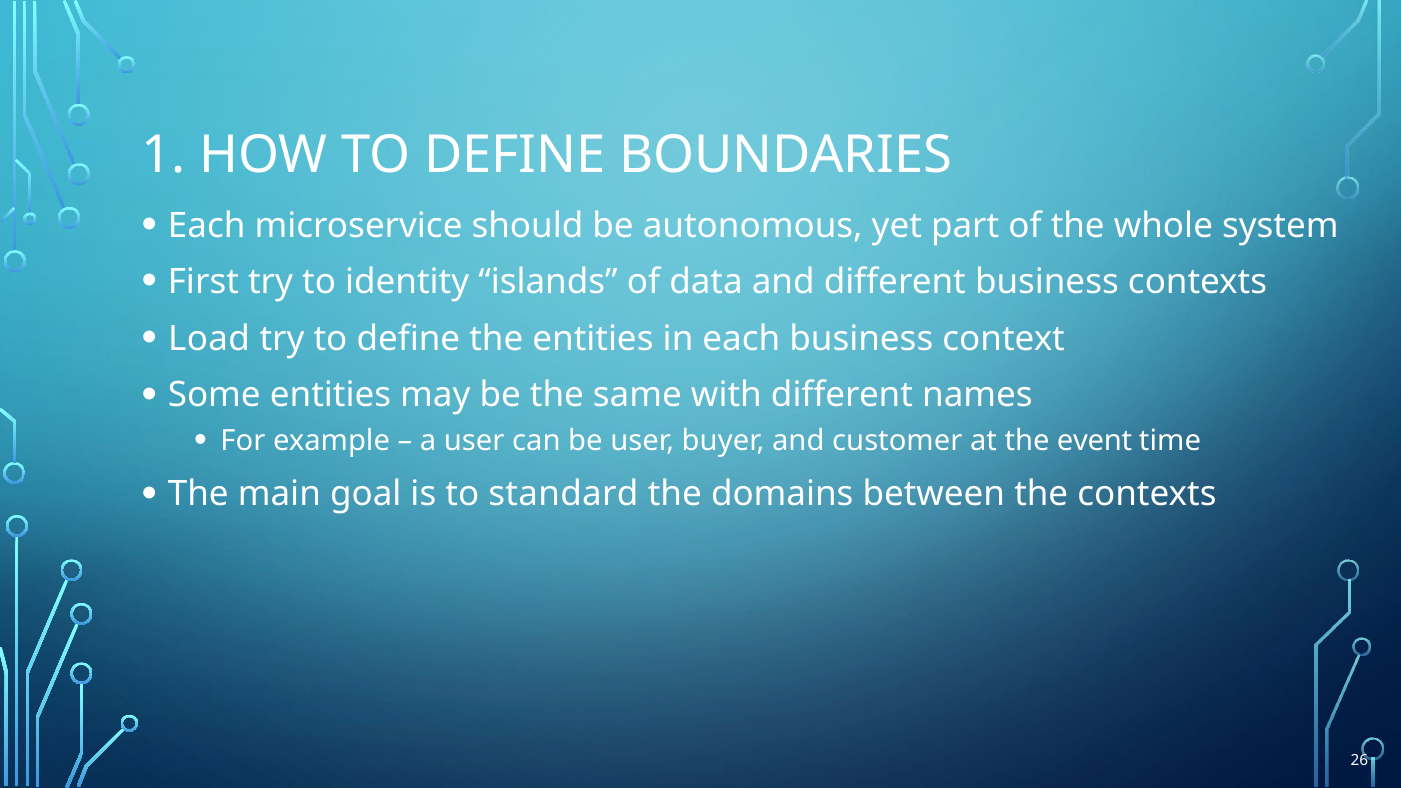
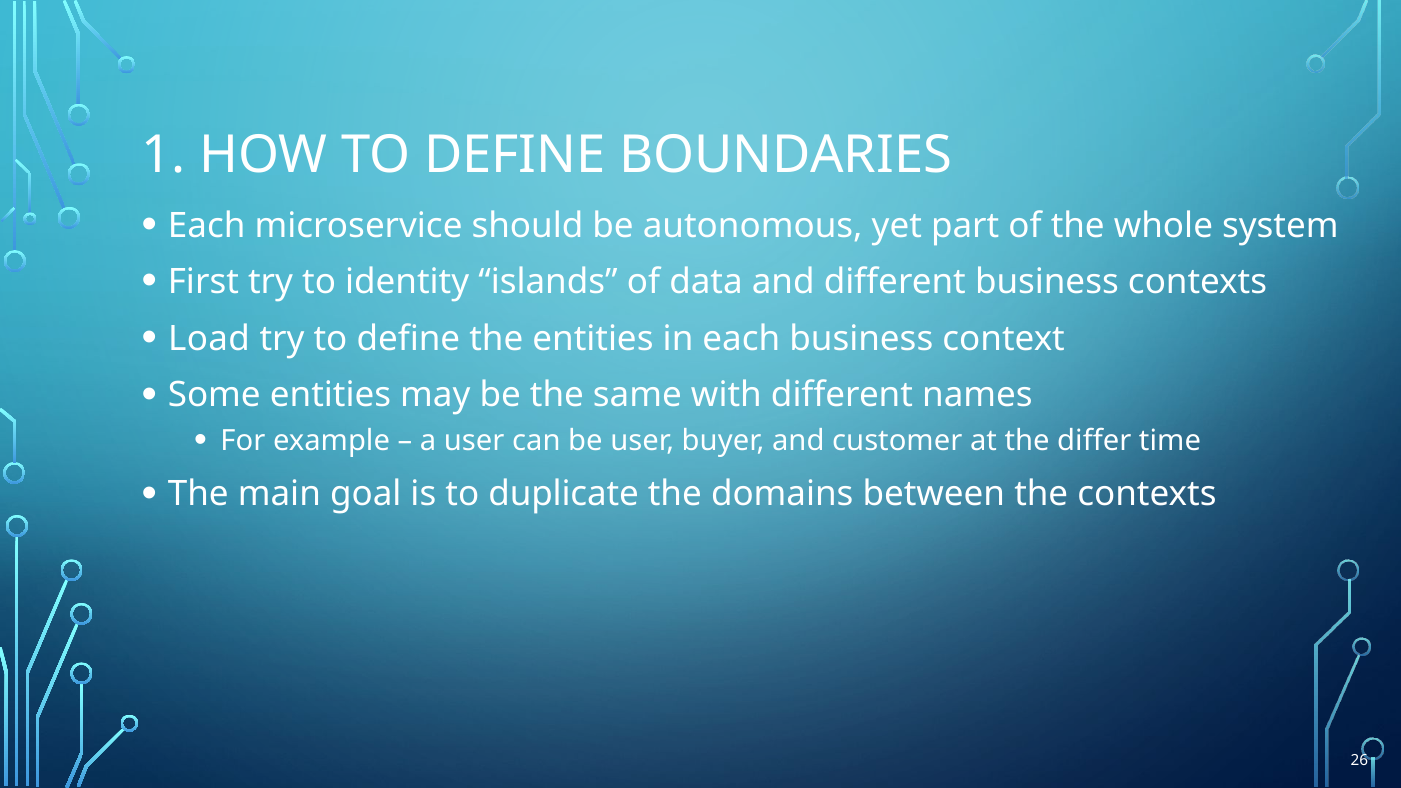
event: event -> differ (1094, 441)
standard: standard -> duplicate (564, 494)
